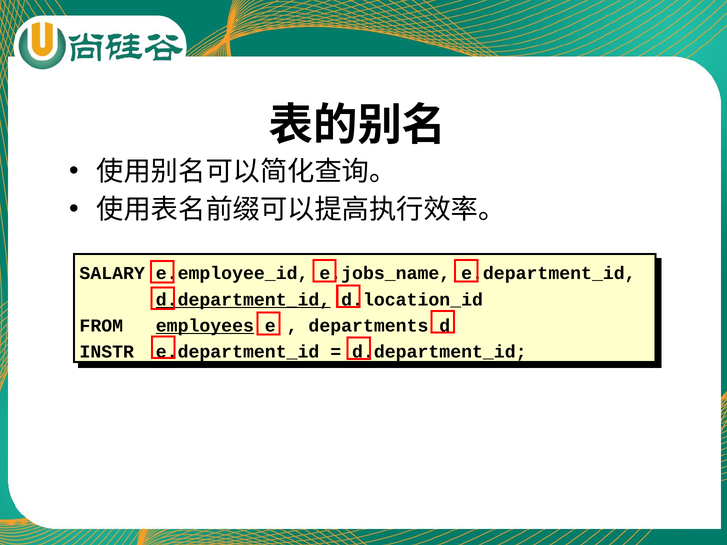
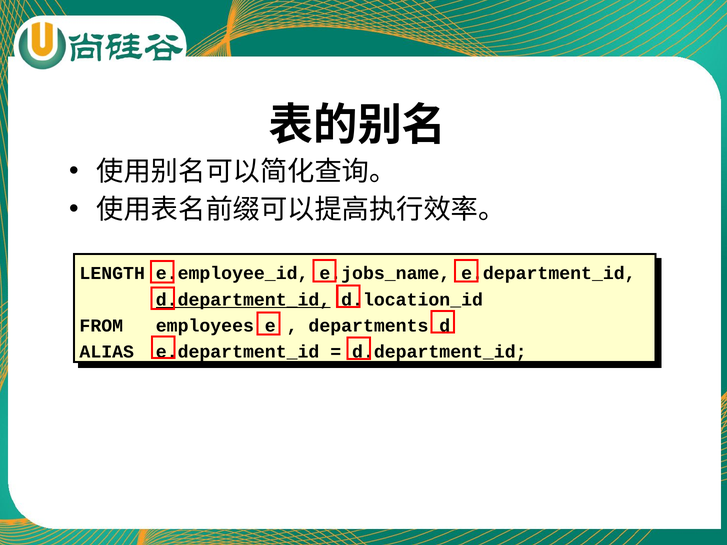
SALARY: SALARY -> LENGTH (112, 273)
employees underline: present -> none (205, 326)
INSTR: INSTR -> ALIAS (107, 352)
